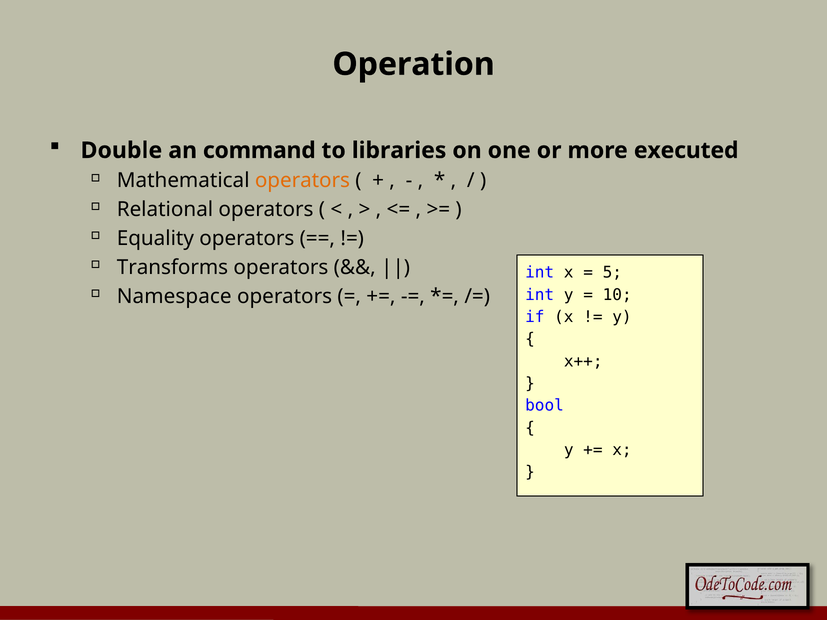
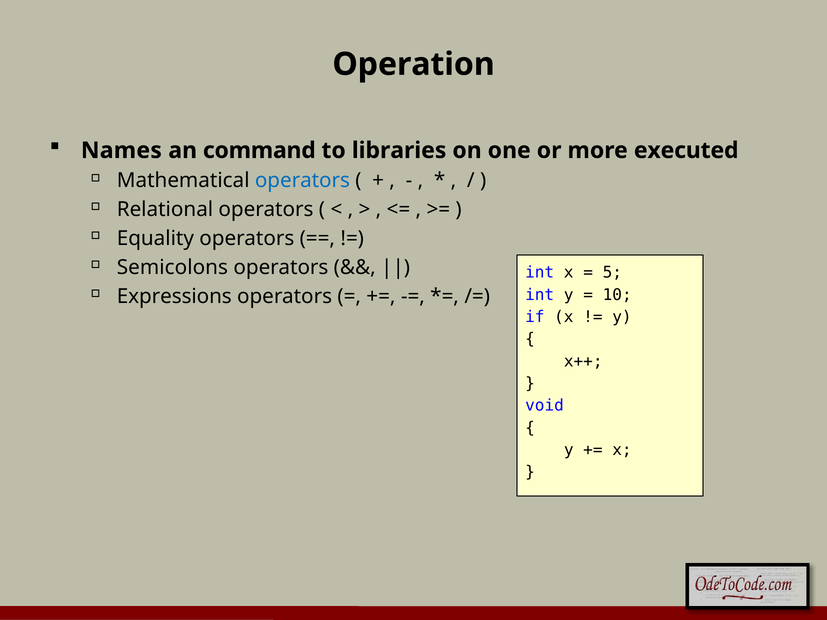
Double: Double -> Names (121, 150)
operators colour: orange -> blue (302, 181)
Transforms: Transforms -> Semicolons (172, 267)
Namespace: Namespace -> Expressions (174, 296)
bool: bool -> void (545, 406)
